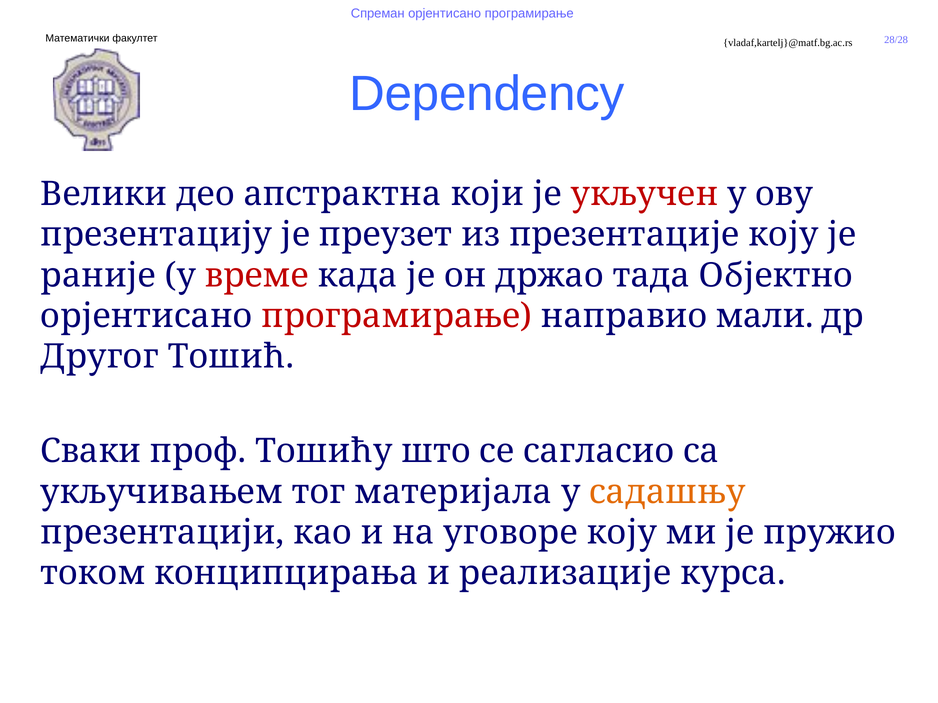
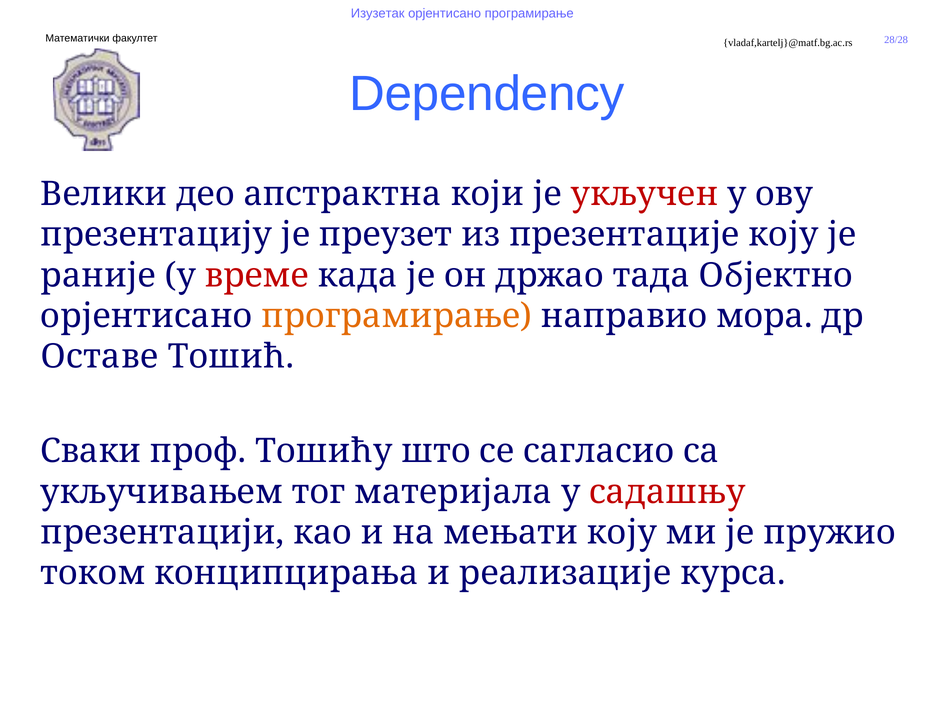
Спреман: Спреман -> Изузетак (378, 13)
програмирање colour: red -> orange (397, 316)
мали: мали -> мора (764, 316)
Другог: Другог -> Оставе (99, 357)
садашњу colour: orange -> red (667, 492)
уговоре: уговоре -> мењати (511, 533)
